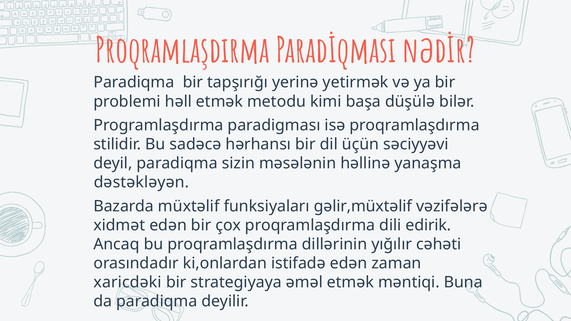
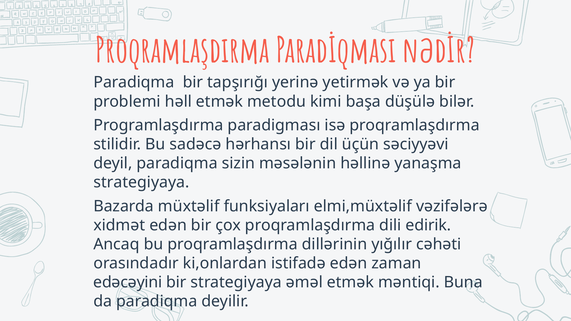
dəstəkləyən: dəstəkləyən -> strategiyaya (141, 182)
gəlir,müxtəlif: gəlir,müxtəlif -> elmi,müxtəlif (363, 206)
xaricdəki: xaricdəki -> edəcəyini (128, 282)
